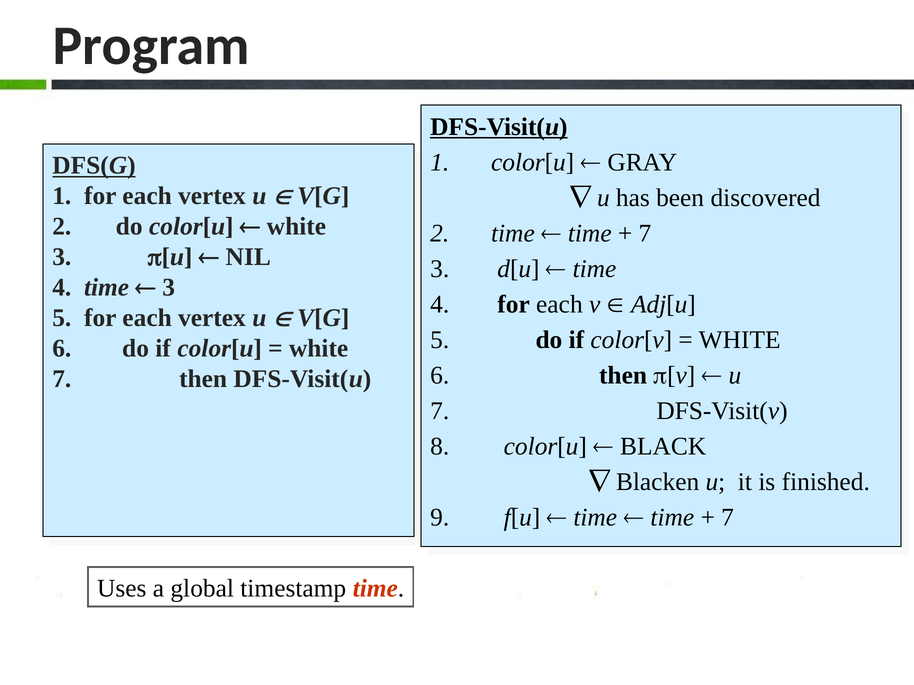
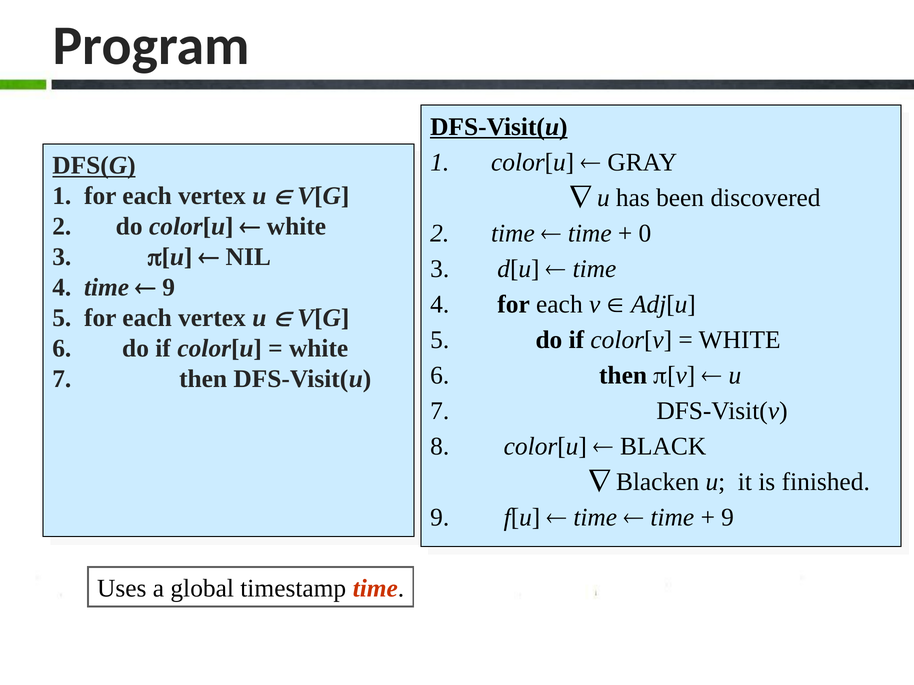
7: 7 -> 0 (645, 234)
3: 3 -> 9 (169, 288)
7: 7 -> 9 (728, 518)
